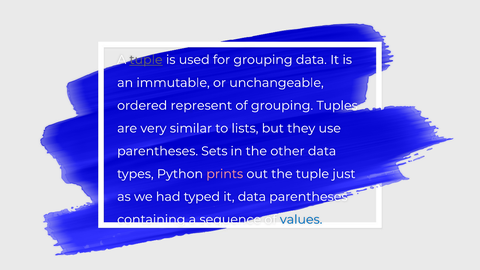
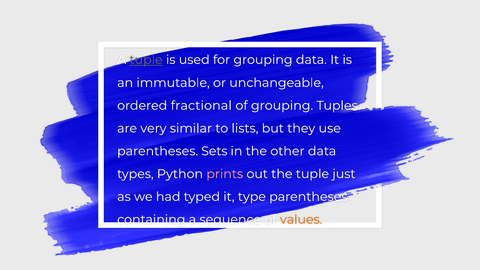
represent: represent -> fractional (201, 106)
it data: data -> type (252, 197)
values colour: blue -> orange (301, 219)
